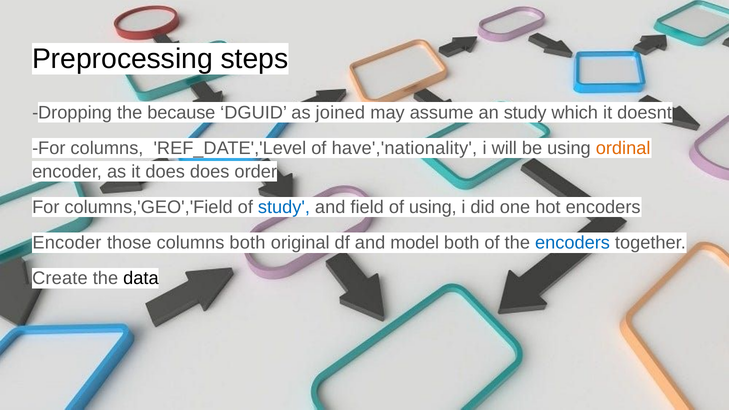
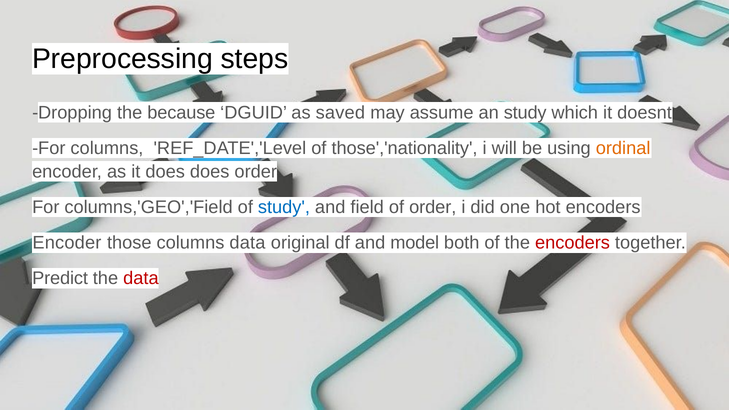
joined: joined -> saved (340, 113)
have','nationality: have','nationality -> those','nationality (405, 148)
of using: using -> order (433, 207)
columns both: both -> data (247, 243)
encoders colour: blue -> red (573, 243)
Create: Create -> Predict (60, 279)
data colour: black -> red (141, 279)
